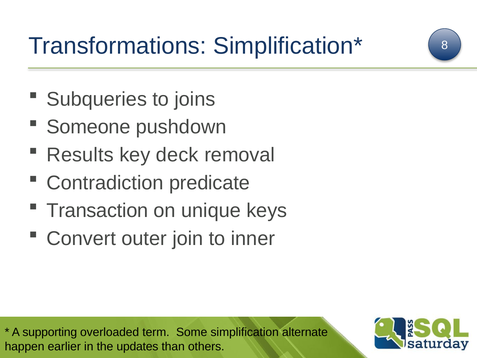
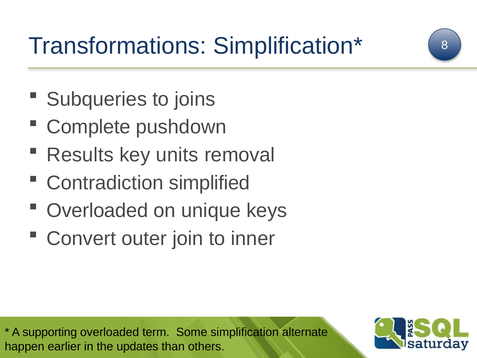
Someone: Someone -> Complete (89, 127)
deck: deck -> units (177, 155)
predicate: predicate -> simplified (209, 183)
Transaction: Transaction -> Overloaded (97, 210)
